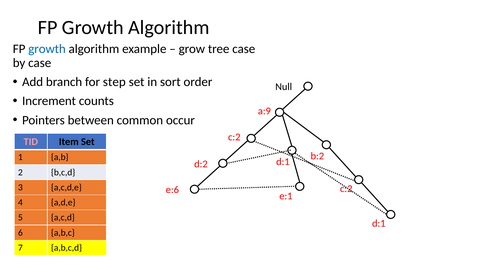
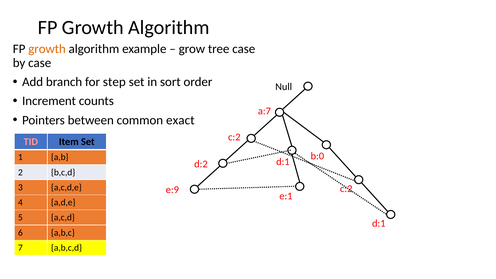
growth colour: blue -> orange (47, 49)
a:9: a:9 -> a:7 (264, 111)
occur: occur -> exact (180, 120)
b:2: b:2 -> b:0 (317, 156)
e:6: e:6 -> e:9 (172, 190)
